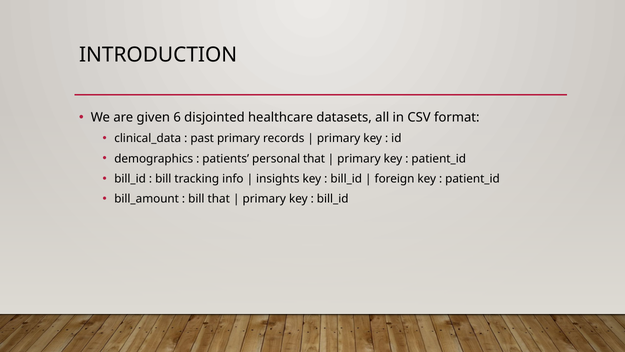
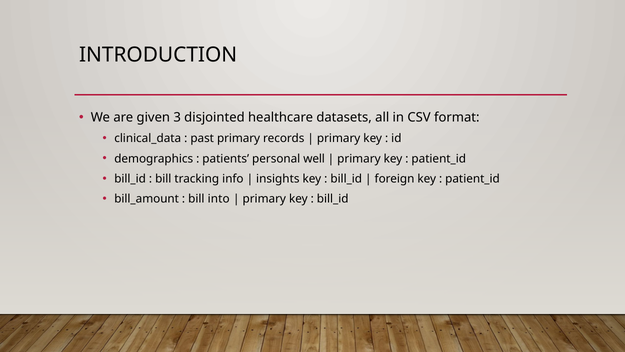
6: 6 -> 3 (177, 118)
personal that: that -> well (314, 158)
bill that: that -> into (219, 199)
